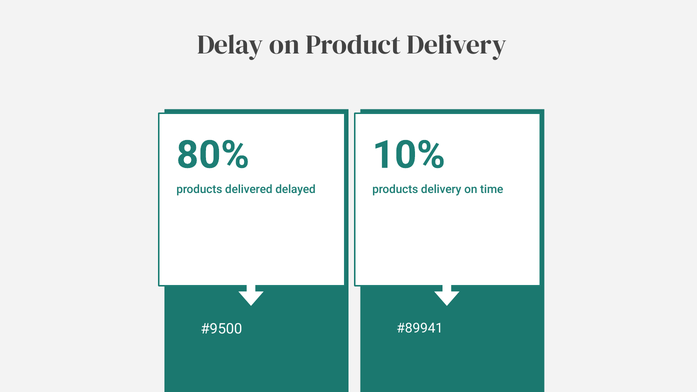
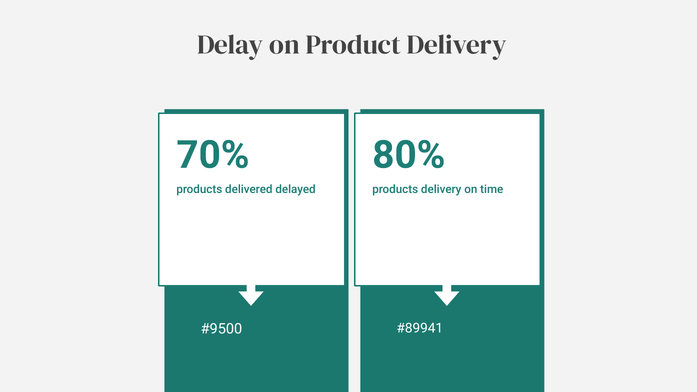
80%: 80% -> 70% (213, 155)
10%: 10% -> 80% (409, 155)
